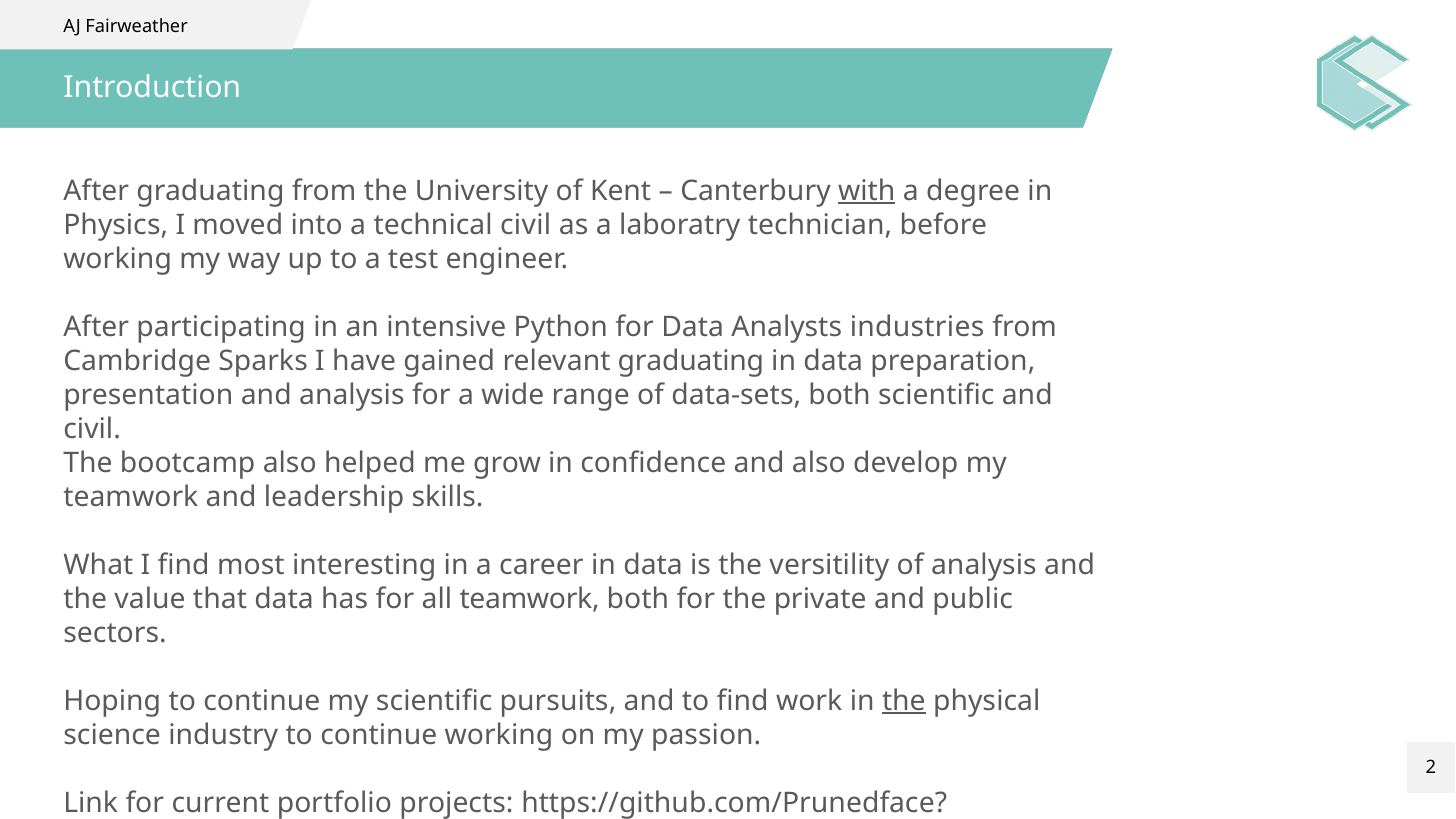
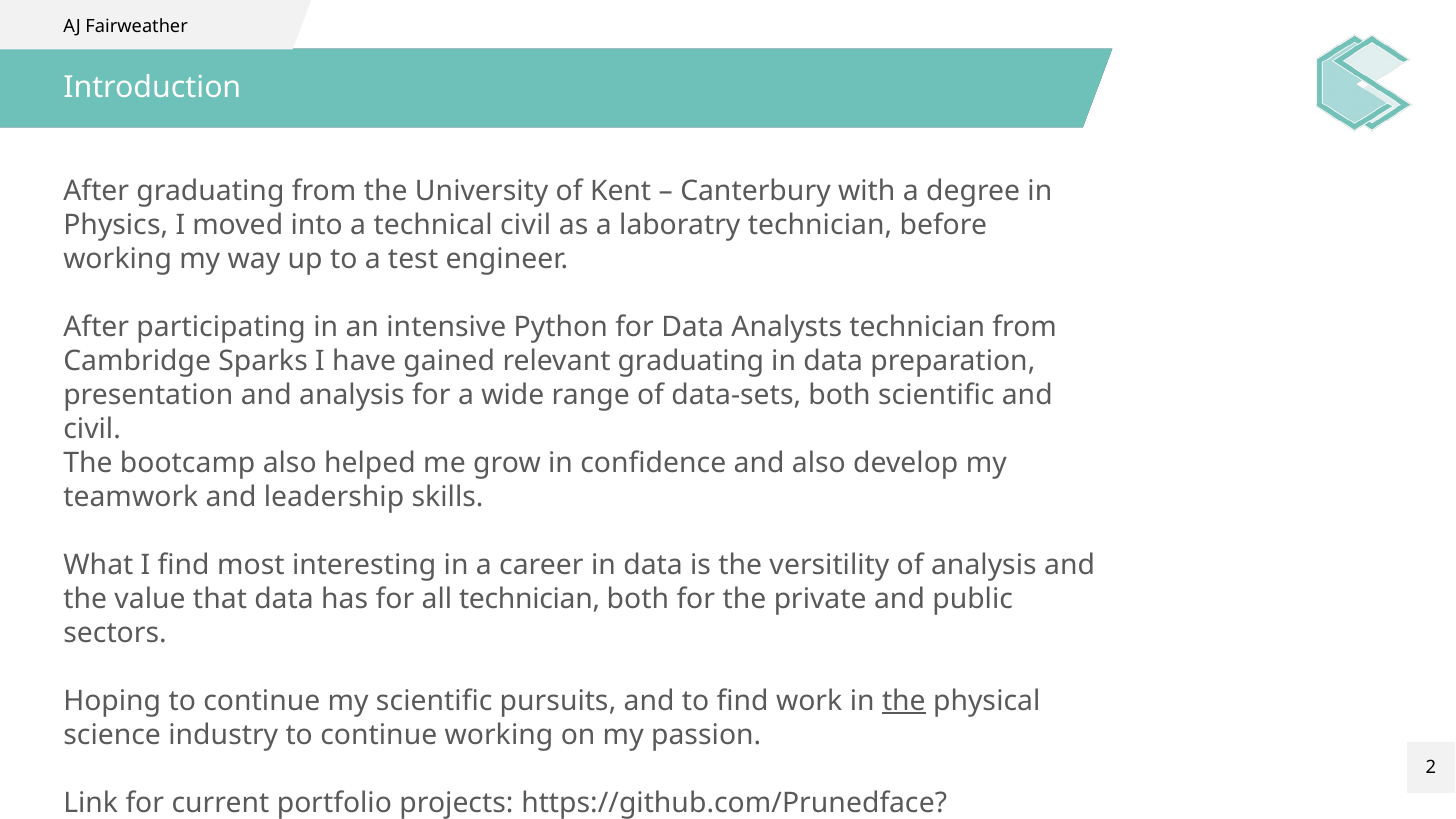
with underline: present -> none (867, 191)
Analysts industries: industries -> technician (917, 327)
all teamwork: teamwork -> technician (530, 599)
